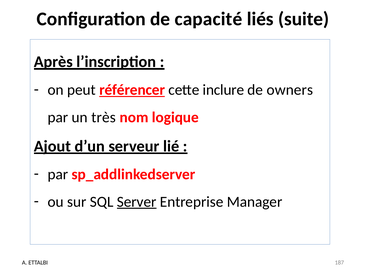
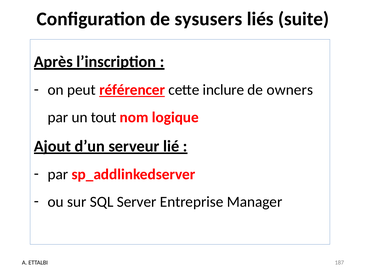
capacité: capacité -> sysusers (208, 19)
très: très -> tout (104, 117)
Server underline: present -> none (137, 201)
